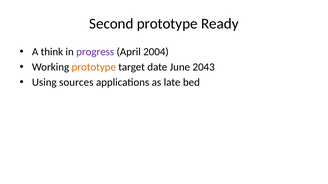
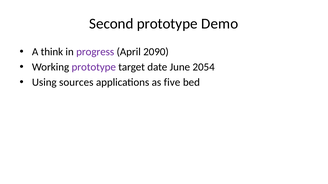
Ready: Ready -> Demo (220, 24)
2004: 2004 -> 2090 (156, 52)
prototype colour: orange -> purple (94, 67)
2043: 2043 -> 2054 (204, 67)
late: late -> five (172, 83)
